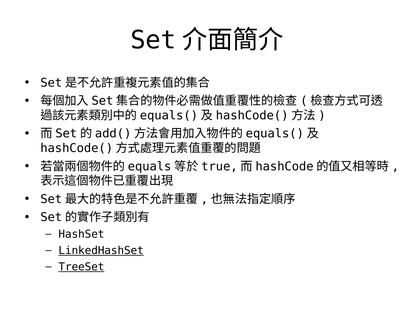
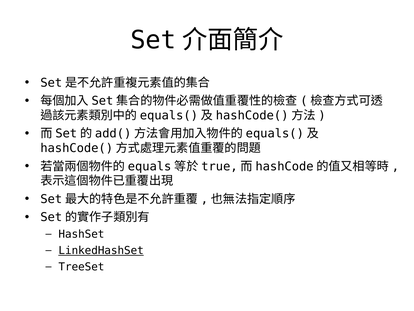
TreeSet underline: present -> none (81, 267)
